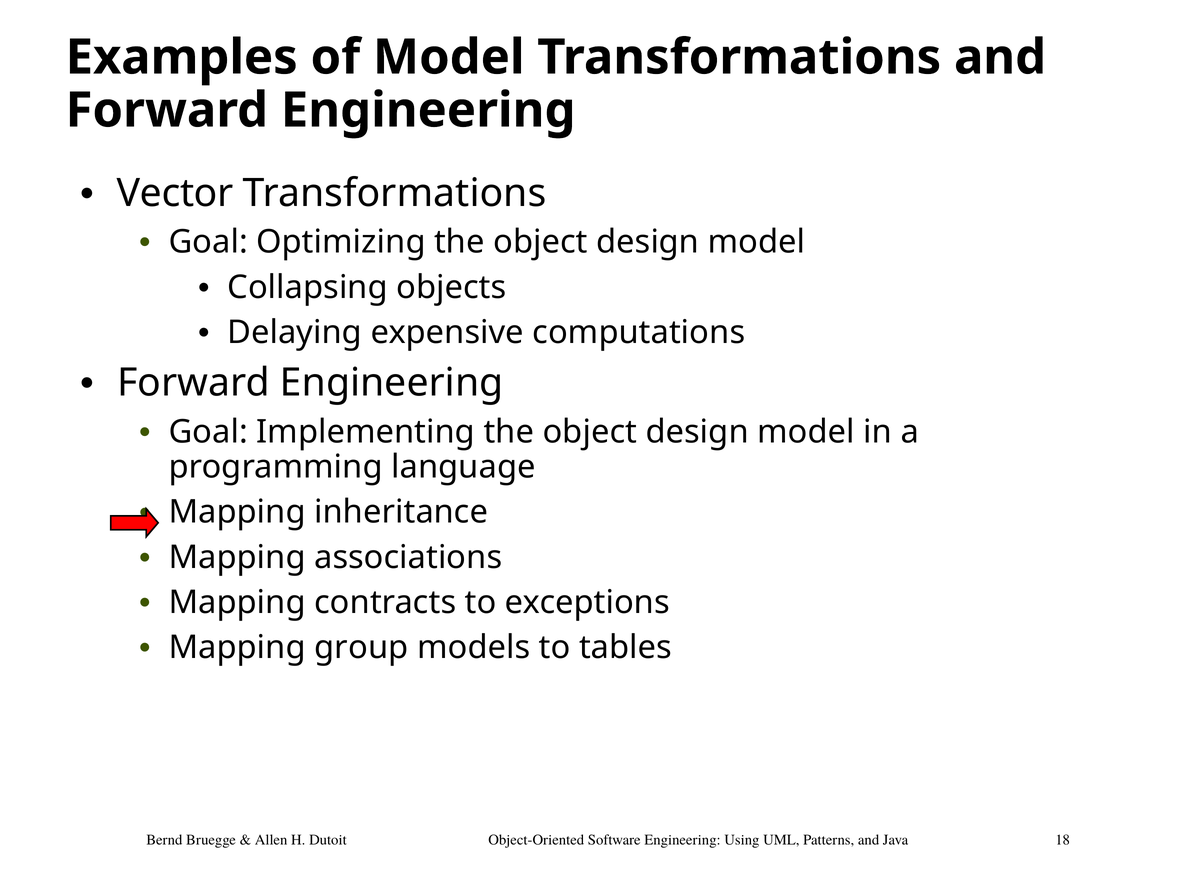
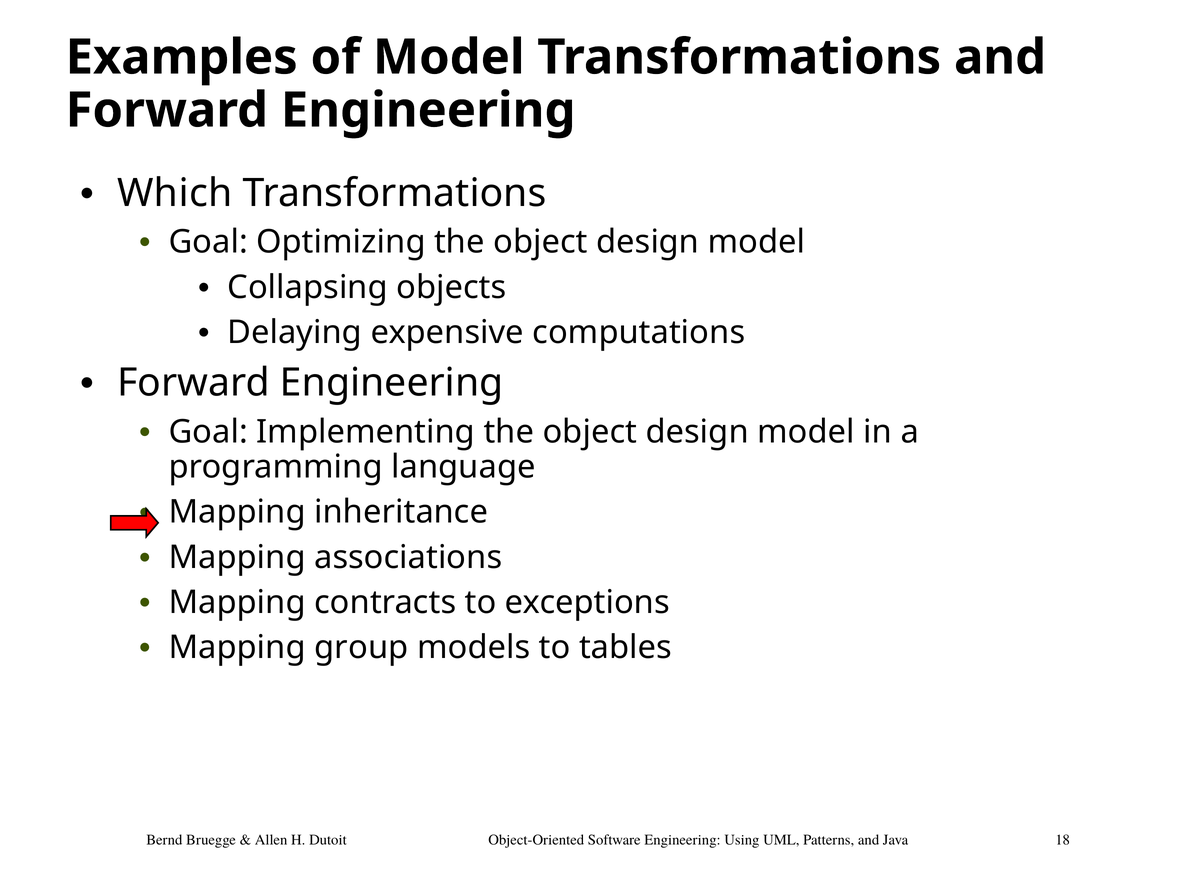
Vector: Vector -> Which (175, 193)
